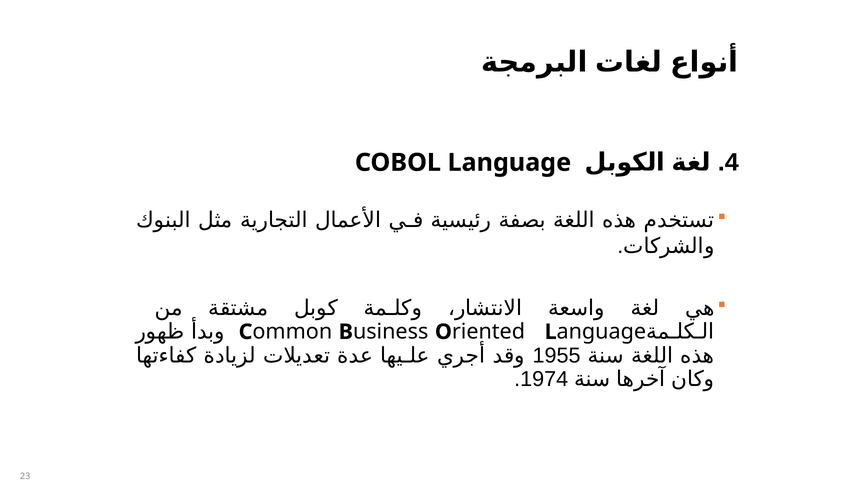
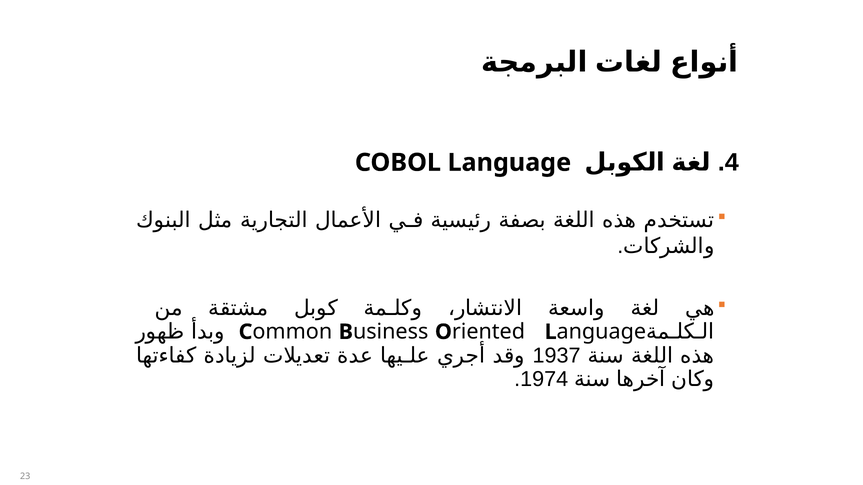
1955: 1955 -> 1937 (557, 356)
